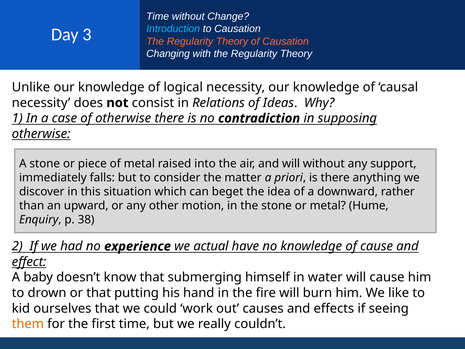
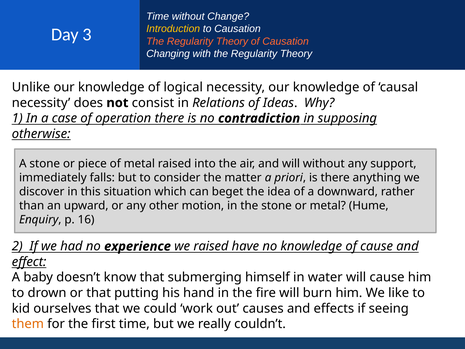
Introduction colour: light blue -> yellow (173, 29)
of otherwise: otherwise -> operation (123, 118)
38: 38 -> 16 (86, 219)
we actual: actual -> raised (211, 246)
